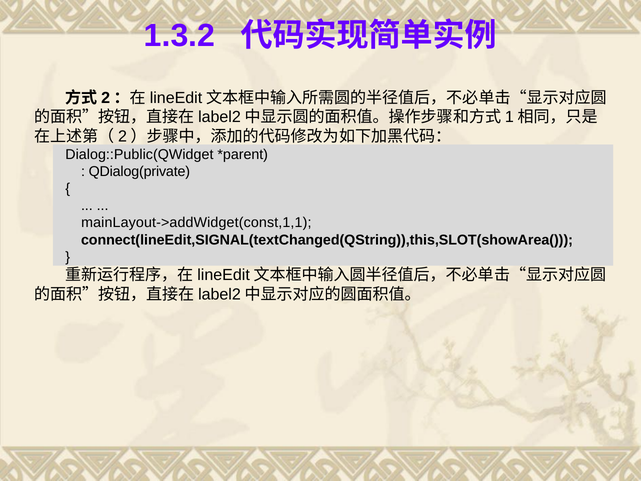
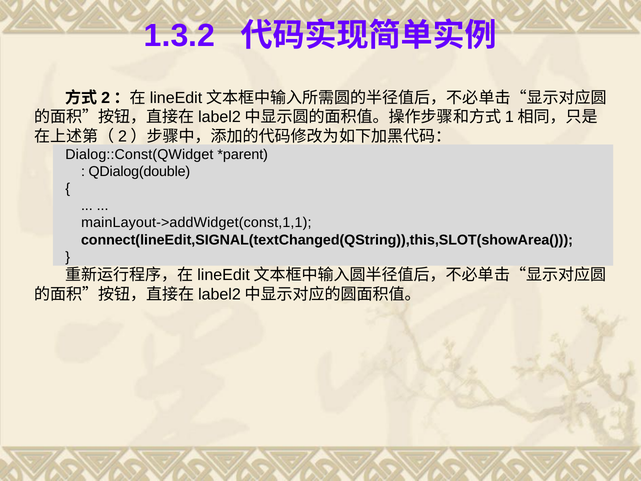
Dialog::Public(QWidget: Dialog::Public(QWidget -> Dialog::Const(QWidget (139, 154)
QDialog(private: QDialog(private -> QDialog(double (139, 171)
